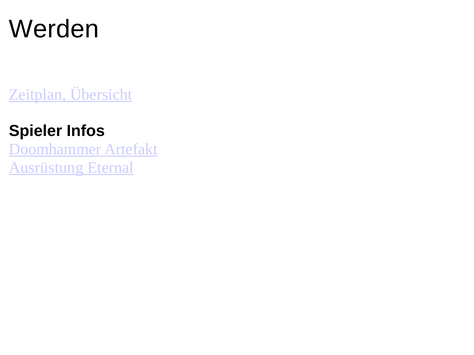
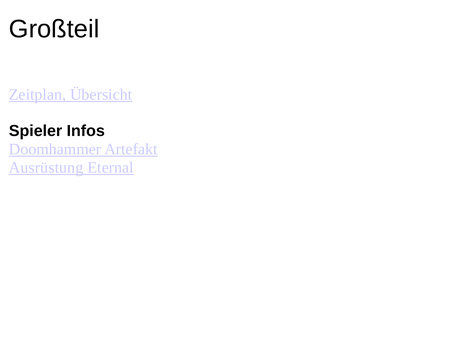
Werden: Werden -> Großteil (54, 29)
